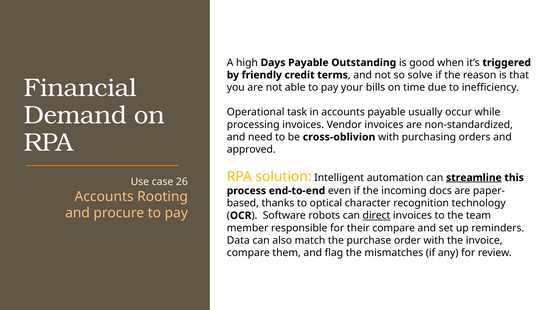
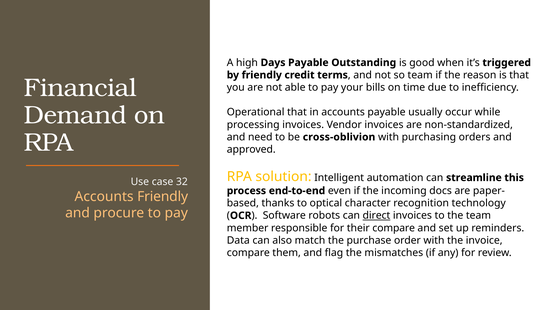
so solve: solve -> team (420, 75)
Operational task: task -> that (297, 112)
streamline underline: present -> none (474, 178)
26: 26 -> 32 (182, 182)
Accounts Rooting: Rooting -> Friendly (163, 197)
